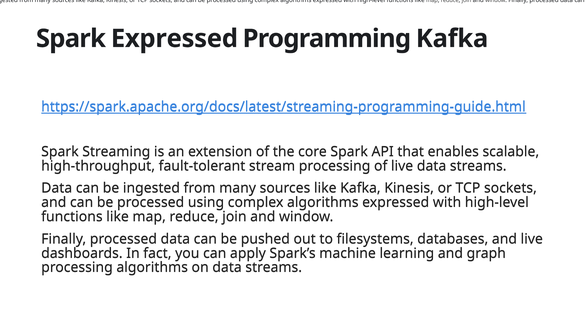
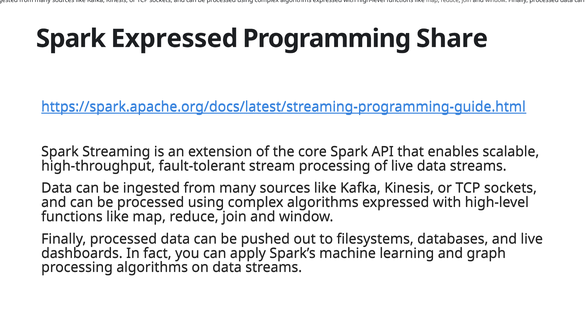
Programming Kafka: Kafka -> Share (452, 39)
